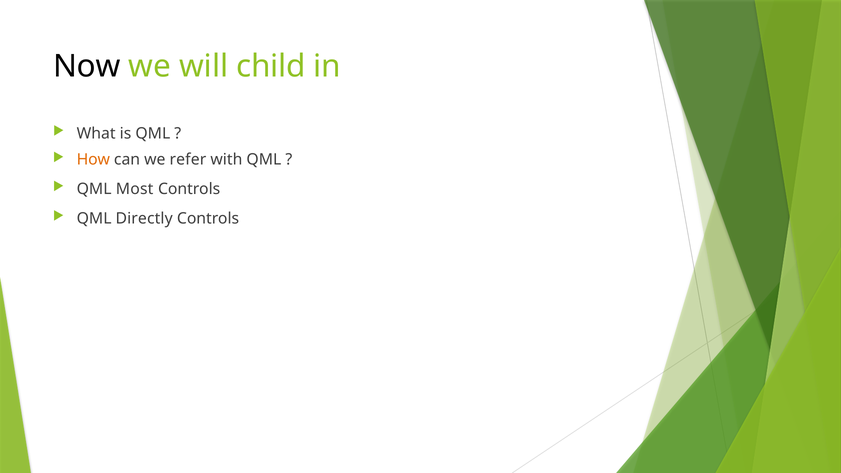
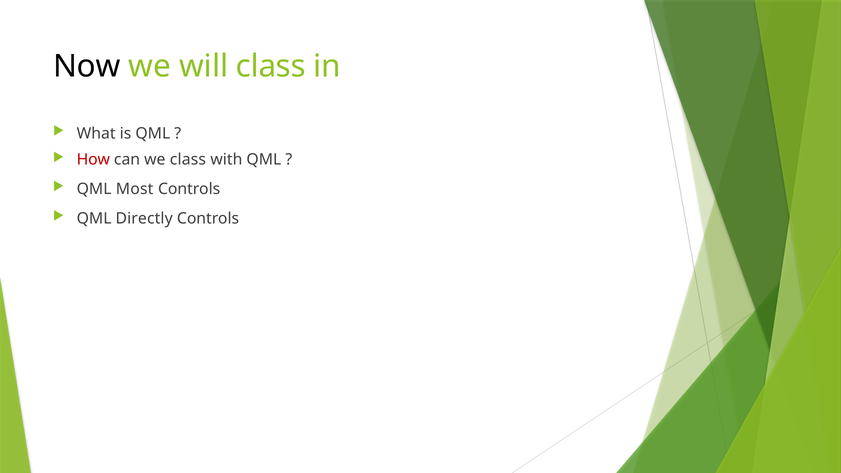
will child: child -> class (271, 66)
How colour: orange -> red (93, 160)
we refer: refer -> class (188, 160)
